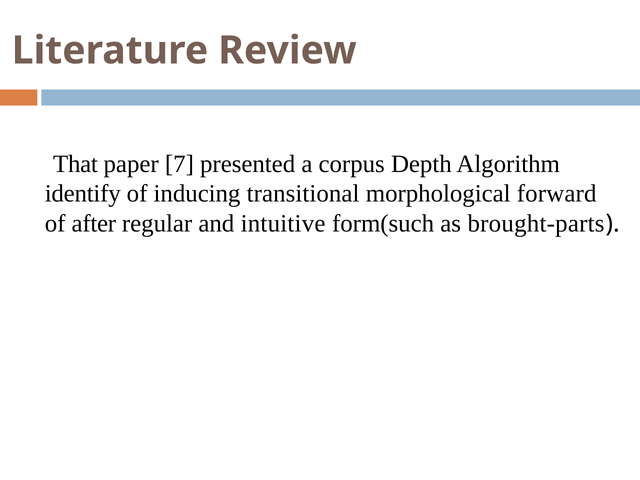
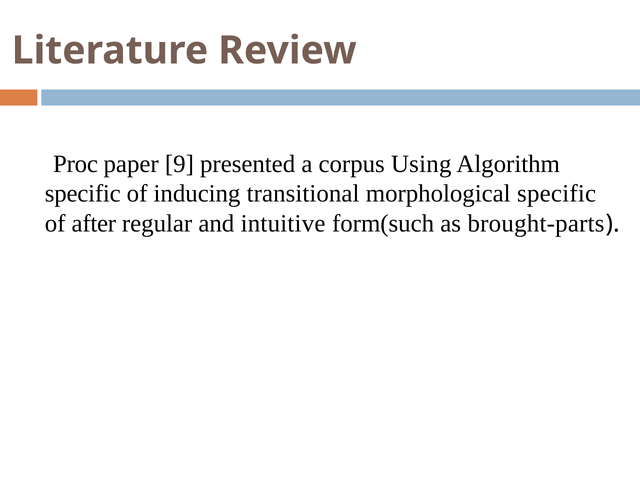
That: That -> Proc (75, 164)
7: 7 -> 9 (179, 164)
Depth: Depth -> Using (421, 164)
identify: identify -> specific (83, 194)
morphological forward: forward -> specific (557, 194)
